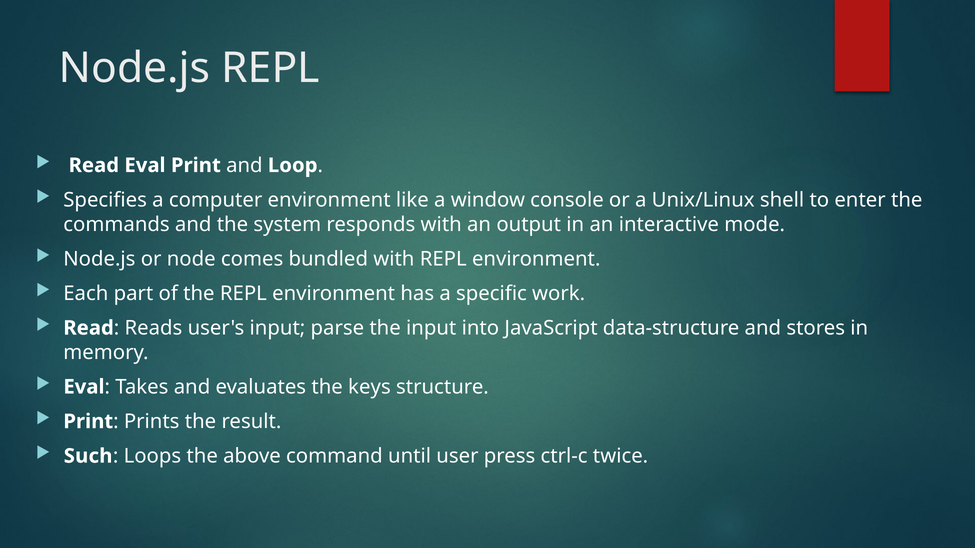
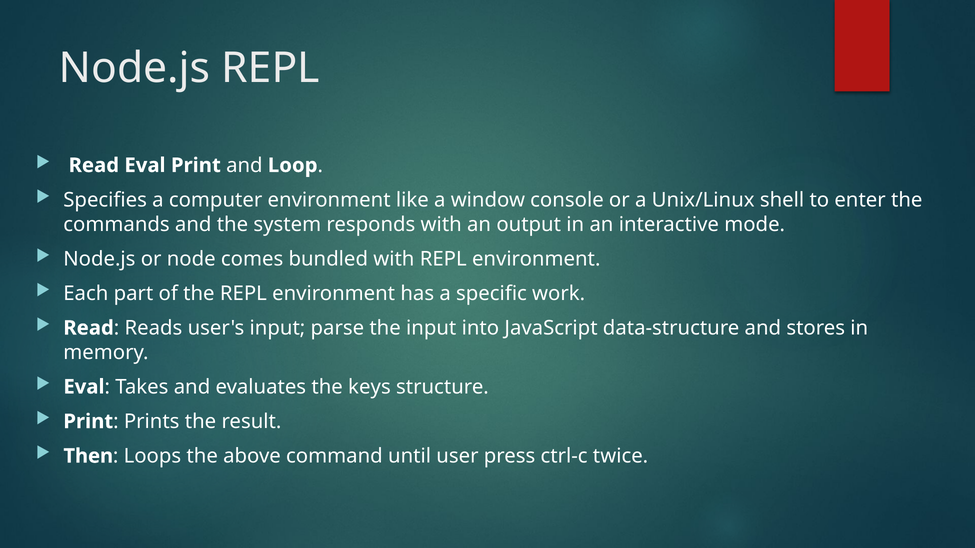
Such: Such -> Then (88, 456)
